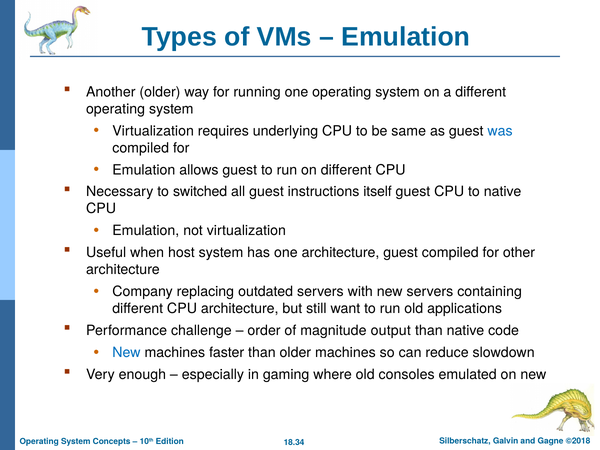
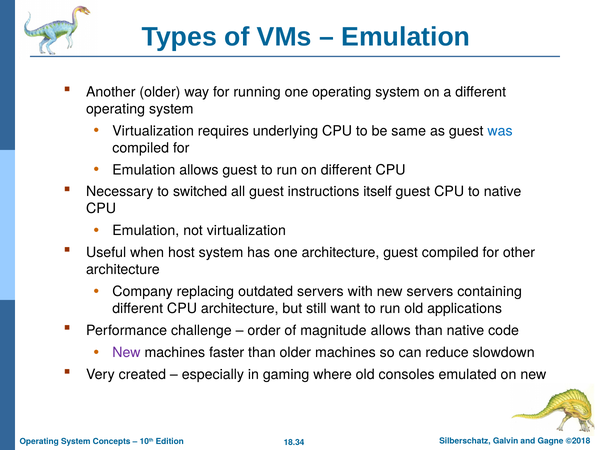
magnitude output: output -> allows (391, 331)
New colour: blue -> purple (126, 353)
enough: enough -> created (142, 375)
